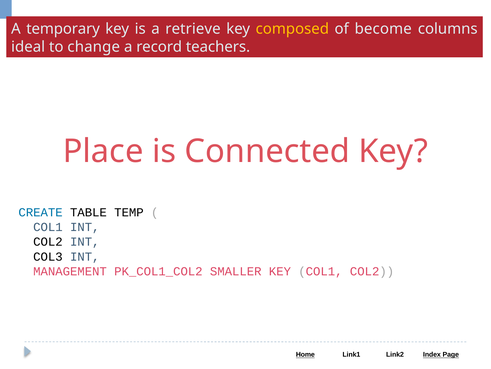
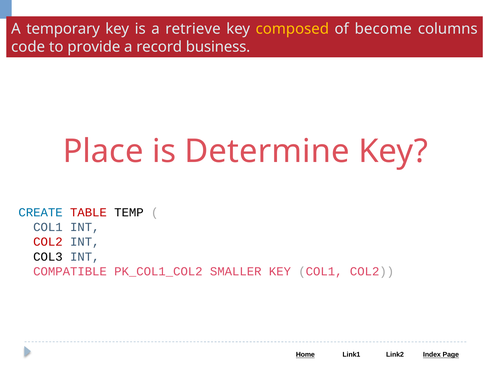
ideal: ideal -> code (28, 47)
change: change -> provide (94, 47)
teachers: teachers -> business (218, 47)
Connected: Connected -> Determine (267, 151)
TABLE colour: black -> red (88, 212)
COL2 colour: black -> red (48, 241)
MANAGEMENT: MANAGEMENT -> COMPATIBLE (70, 271)
